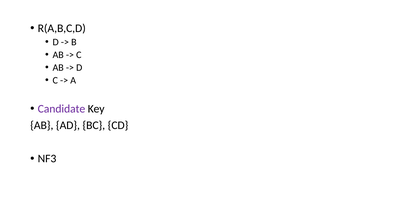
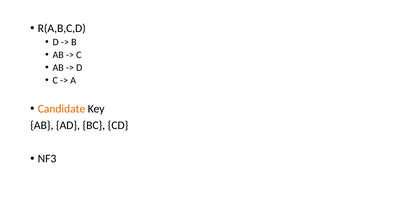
Candidate colour: purple -> orange (61, 109)
